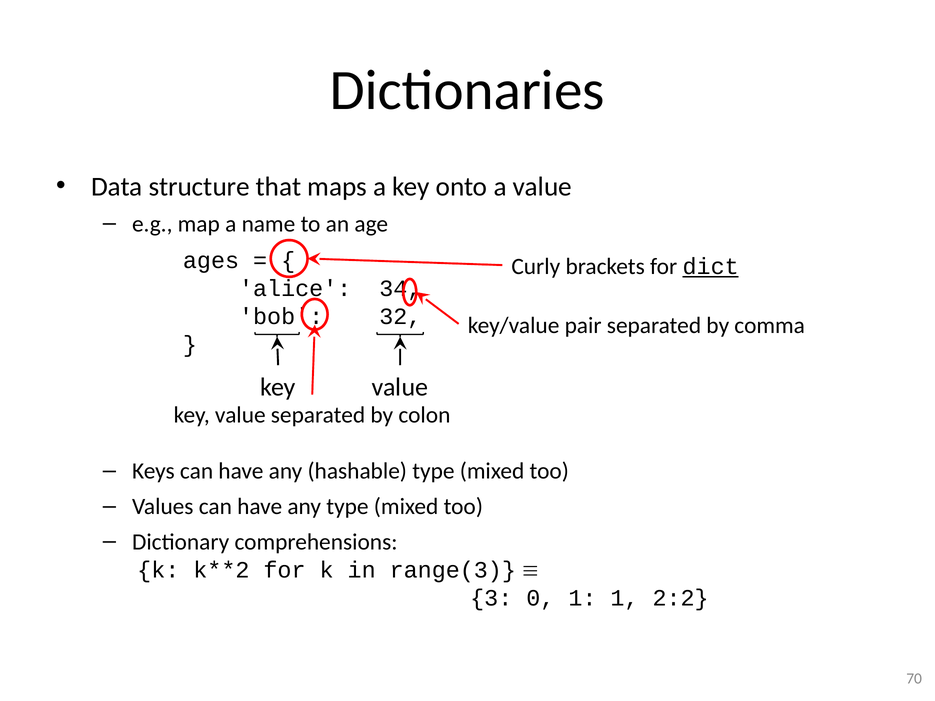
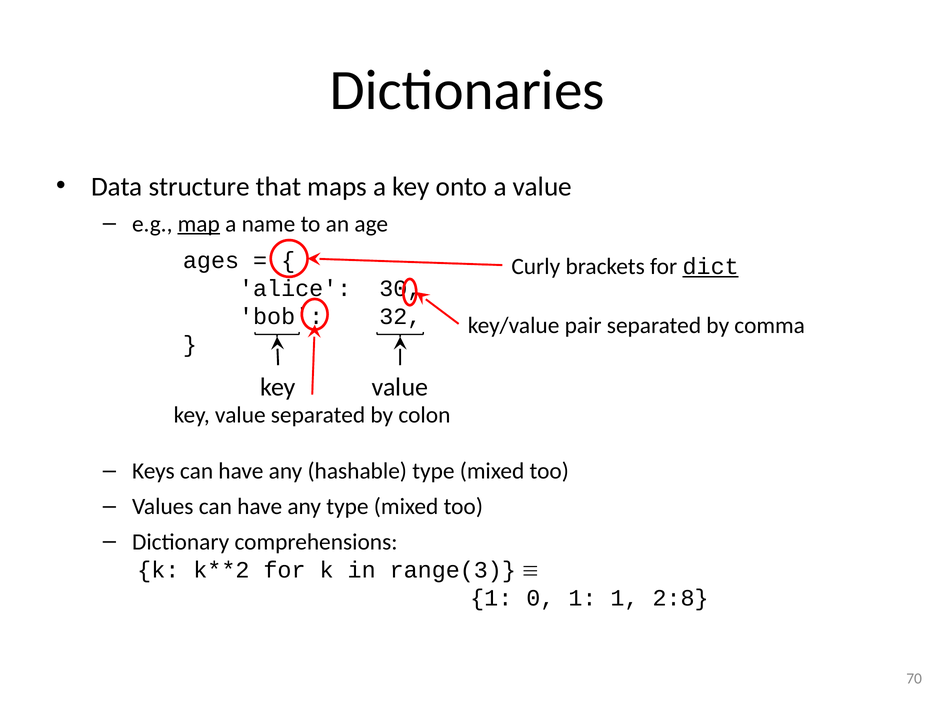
map underline: none -> present (199, 224)
34: 34 -> 30 (400, 288)
3: 3 -> 1 (491, 598)
2:2: 2:2 -> 2:8 (681, 598)
